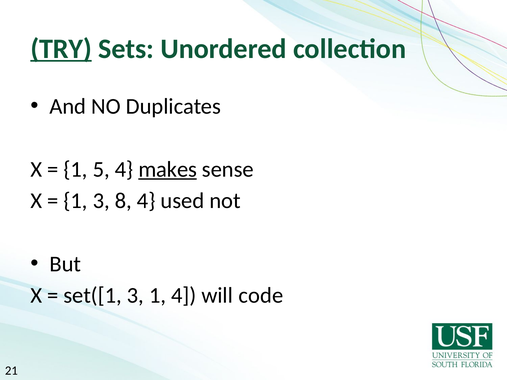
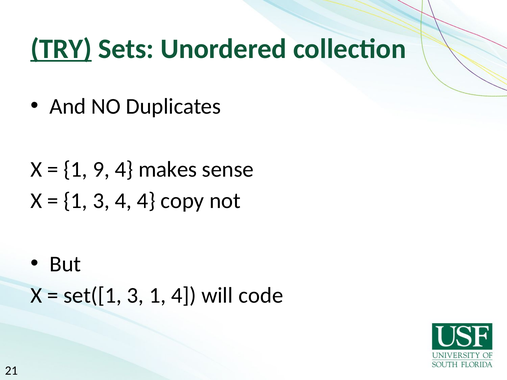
5: 5 -> 9 (101, 169)
makes underline: present -> none (168, 169)
3 8: 8 -> 4 (123, 201)
used: used -> copy (182, 201)
